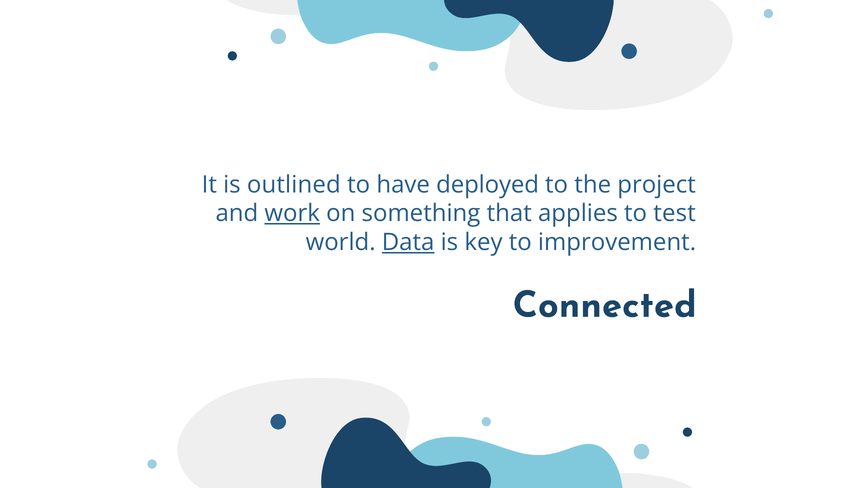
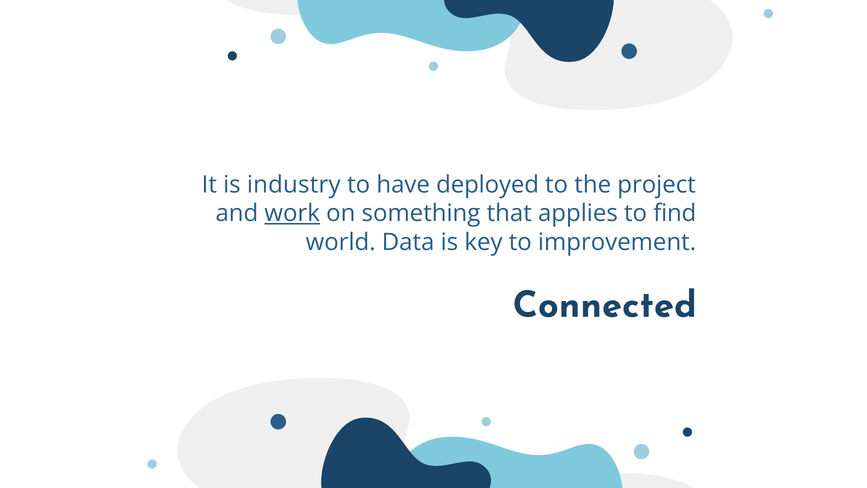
outlined: outlined -> industry (294, 185)
test: test -> find (675, 213)
Data underline: present -> none (408, 242)
